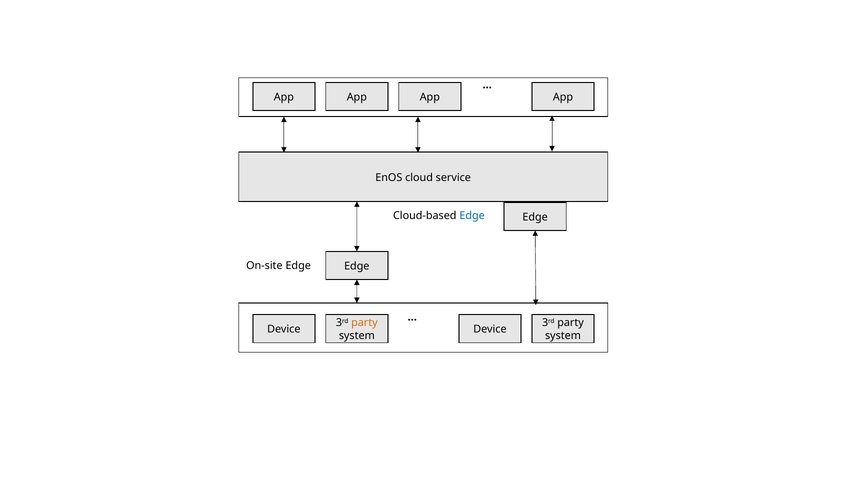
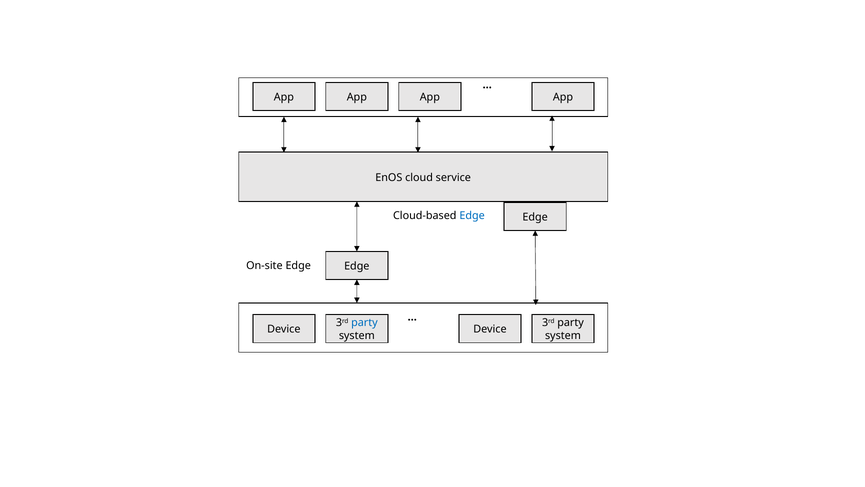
party colour: orange -> blue (364, 323)
